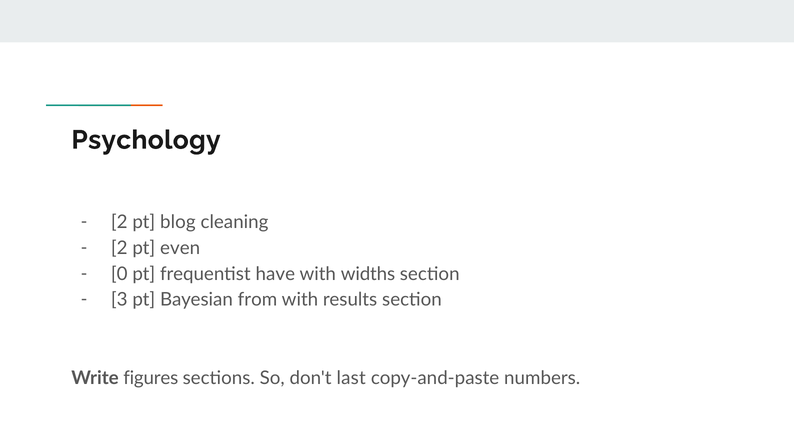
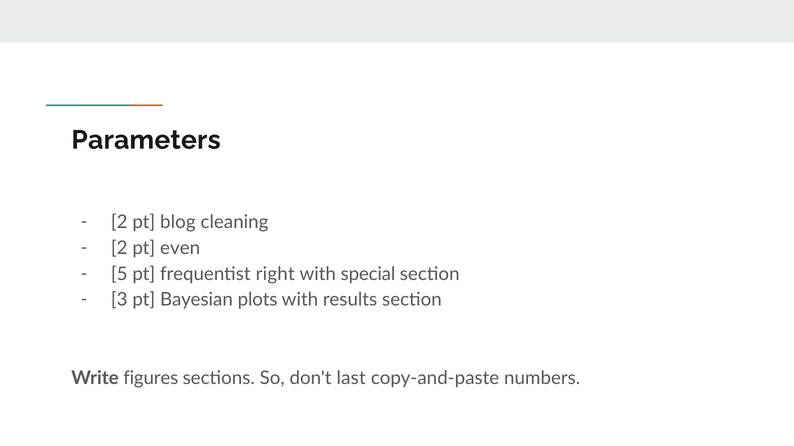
Psychology: Psychology -> Parameters (146, 140)
0: 0 -> 5 (119, 274)
have: have -> right (275, 274)
widths: widths -> special (368, 274)
from: from -> plots (258, 300)
